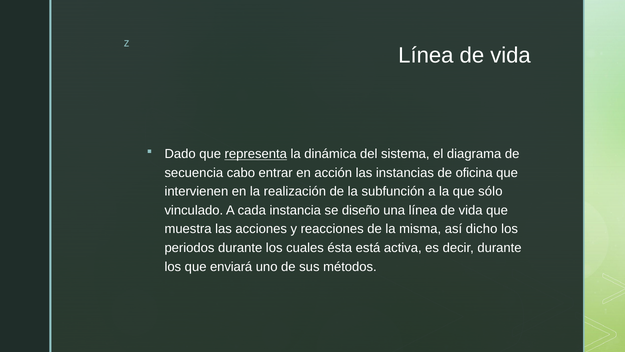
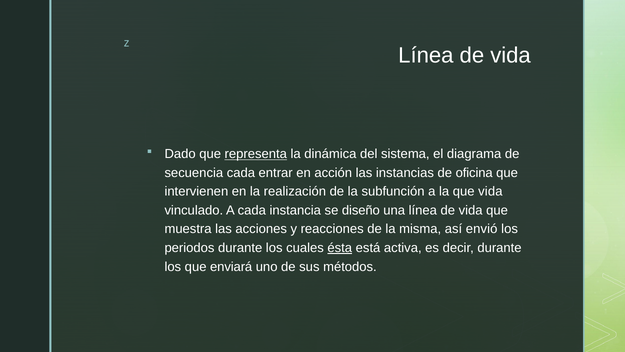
secuencia cabo: cabo -> cada (241, 173)
que sólo: sólo -> vida (490, 191)
dicho: dicho -> envió (482, 229)
ésta underline: none -> present (340, 248)
